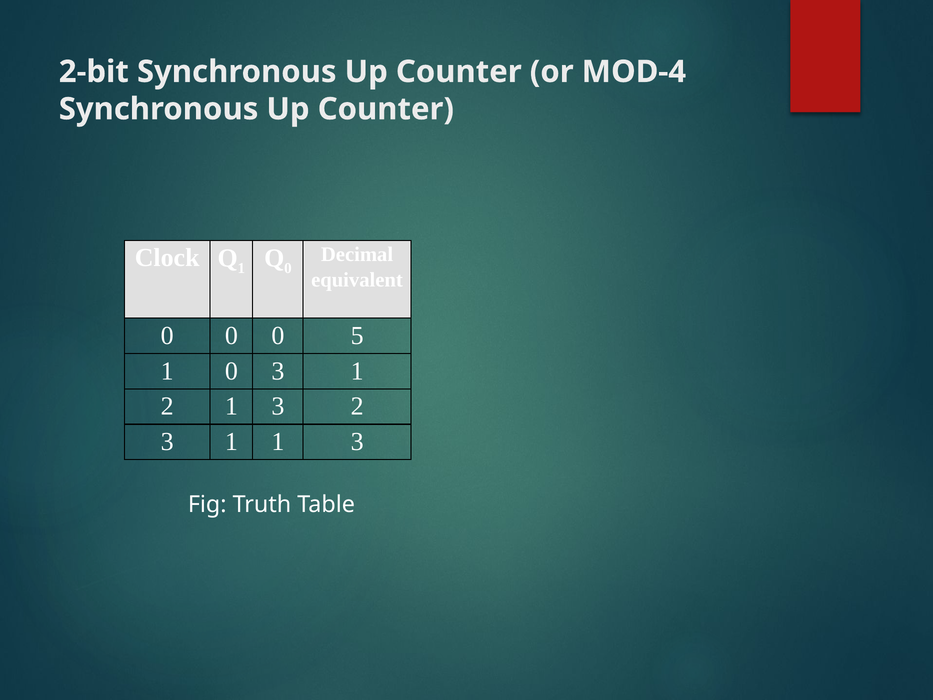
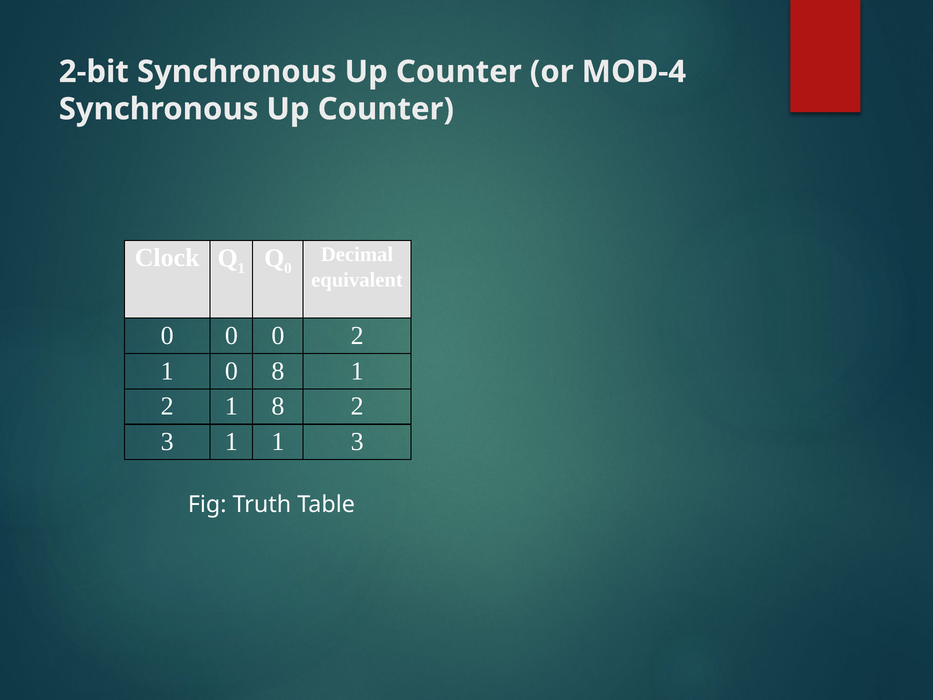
0 5: 5 -> 2 (357, 336)
0 3: 3 -> 8 (278, 371)
2 1 3: 3 -> 8 (278, 406)
